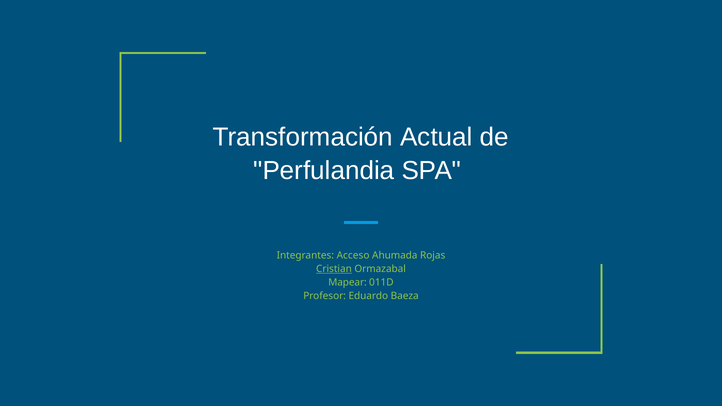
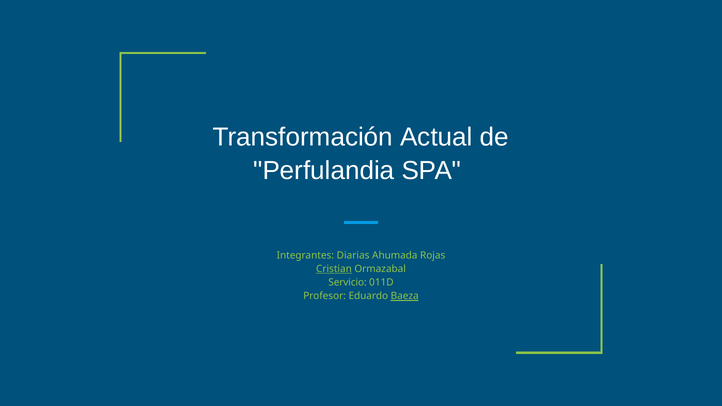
Acceso: Acceso -> Diarias (353, 255)
Mapear: Mapear -> Servicio (348, 283)
Baeza underline: none -> present (405, 296)
